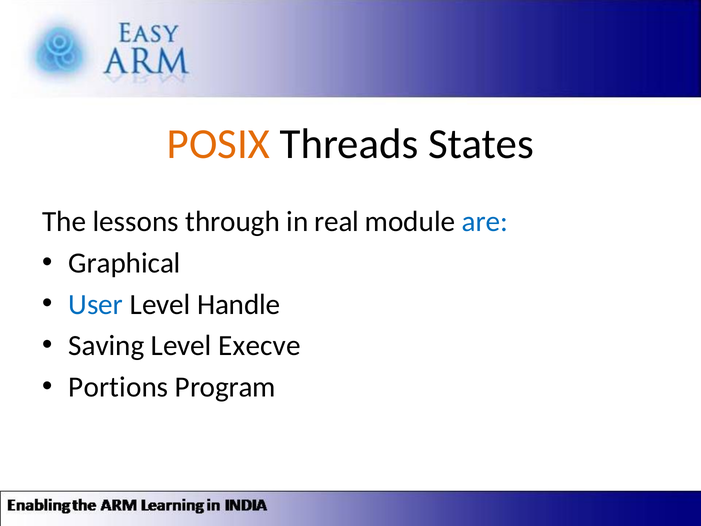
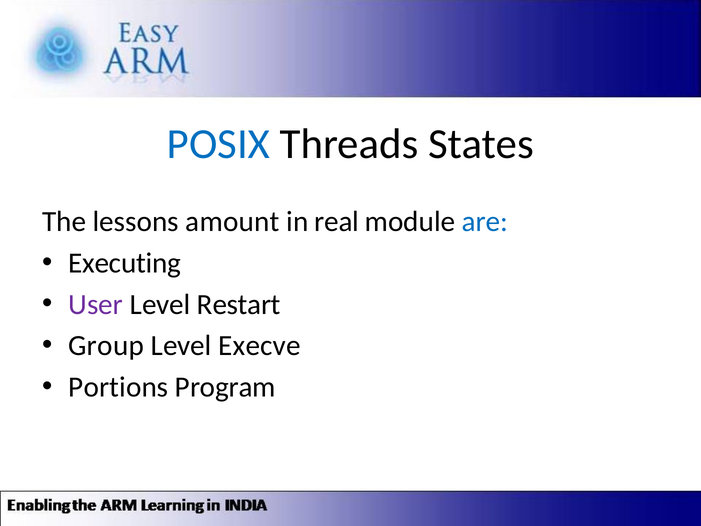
POSIX colour: orange -> blue (219, 144)
through: through -> amount (232, 222)
Graphical: Graphical -> Executing (125, 263)
User colour: blue -> purple (96, 304)
Handle: Handle -> Restart (239, 304)
Saving: Saving -> Group (106, 346)
